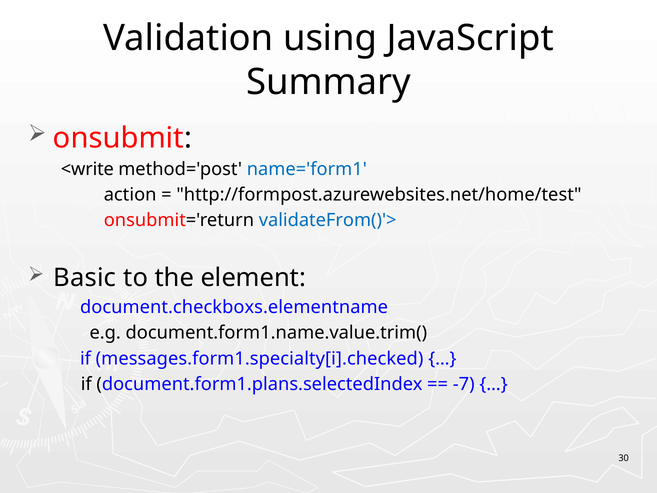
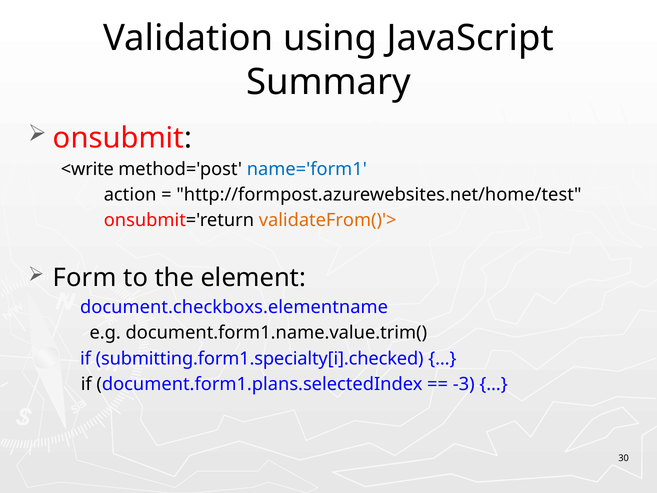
validateFrom()'> colour: blue -> orange (328, 220)
Basic: Basic -> Form (85, 278)
messages.form1.specialty[i].checked: messages.form1.specialty[i].checked -> submitting.form1.specialty[i].checked (260, 358)
-7: -7 -> -3 (464, 384)
